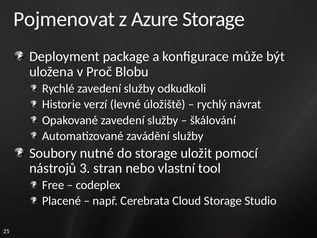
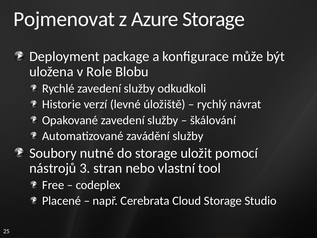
Proč: Proč -> Role (99, 72)
